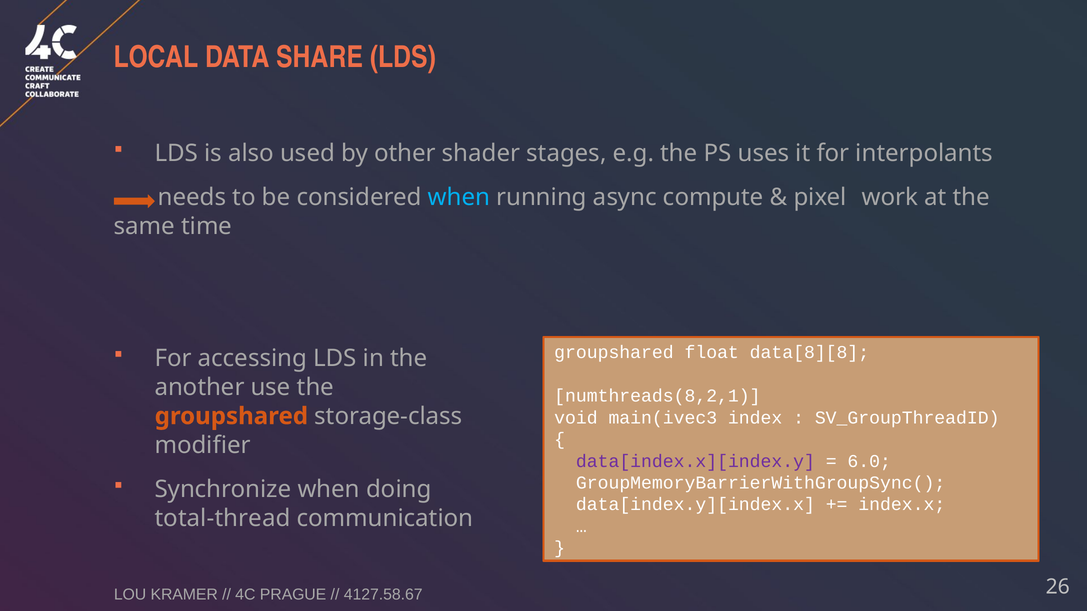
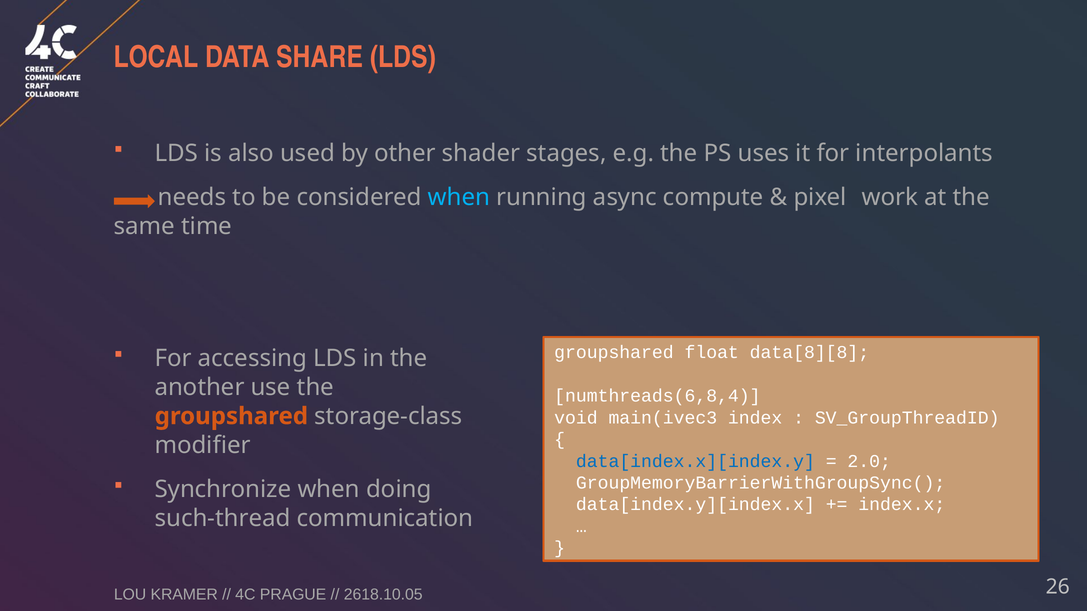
numthreads(8,2,1: numthreads(8,2,1 -> numthreads(6,8,4 (657, 396)
data[index.x][index.y colour: purple -> blue (695, 461)
6.0: 6.0 -> 2.0 (869, 461)
total-thread: total-thread -> such-thread (223, 519)
4127.58.67: 4127.58.67 -> 2618.10.05 (383, 595)
